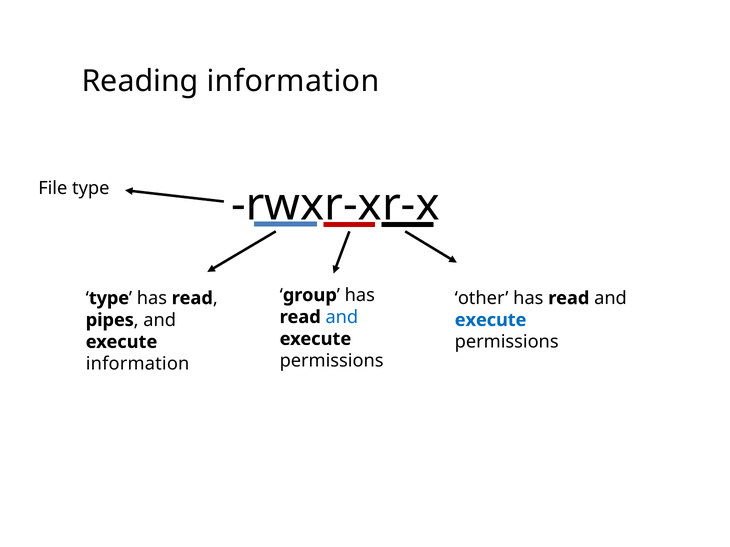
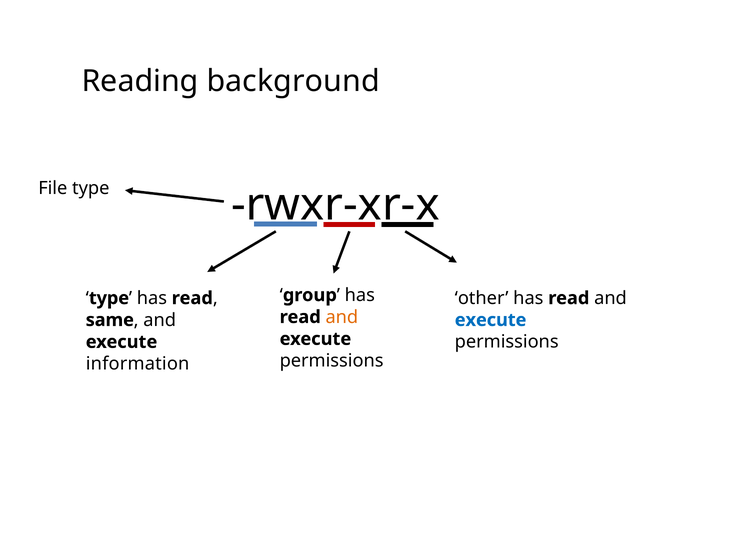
Reading information: information -> background (293, 81)
and colour: blue -> orange (342, 317)
pipes: pipes -> same (110, 320)
